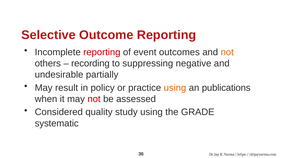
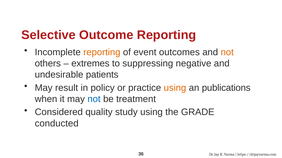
reporting colour: red -> orange (102, 52)
recording: recording -> extremes (90, 64)
partially: partially -> patients (102, 75)
not colour: red -> blue (94, 99)
assessed: assessed -> treatment (136, 99)
systematic: systematic -> conducted (57, 124)
